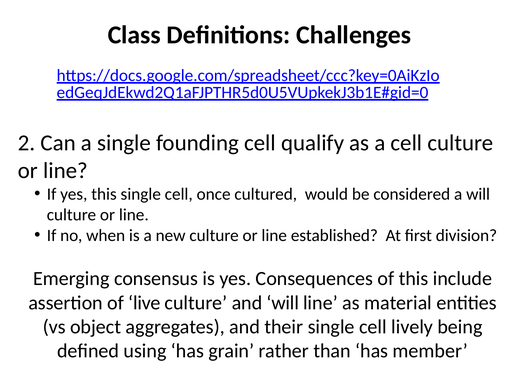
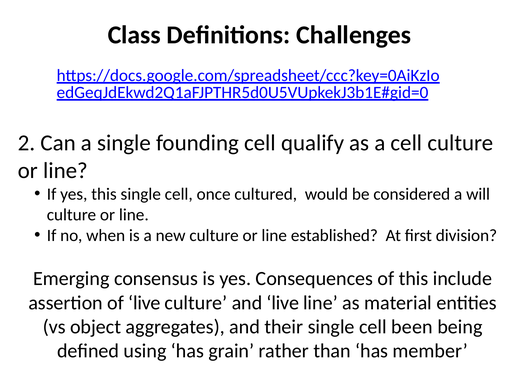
and will: will -> live (283, 303)
lively: lively -> been (412, 327)
